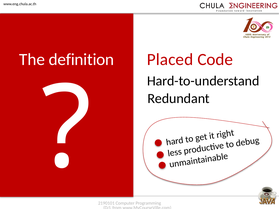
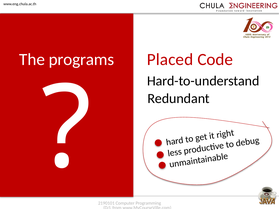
definition: definition -> programs (81, 60)
